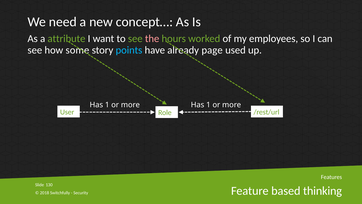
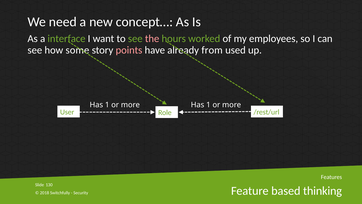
attribute: attribute -> interface (67, 39)
points colour: light blue -> pink (129, 50)
page: page -> from (212, 50)
